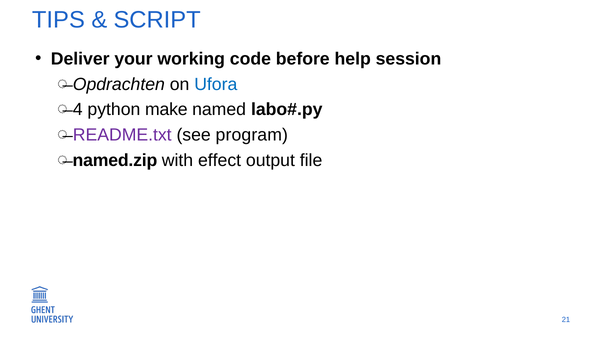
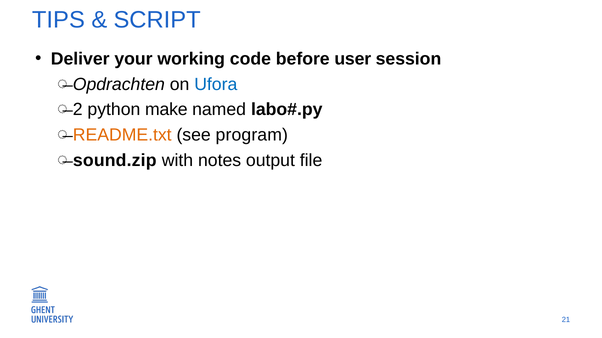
help: help -> user (353, 59)
4: 4 -> 2 (78, 110)
README.txt colour: purple -> orange (122, 135)
named.zip: named.zip -> sound.zip (115, 161)
effect: effect -> notes (220, 161)
